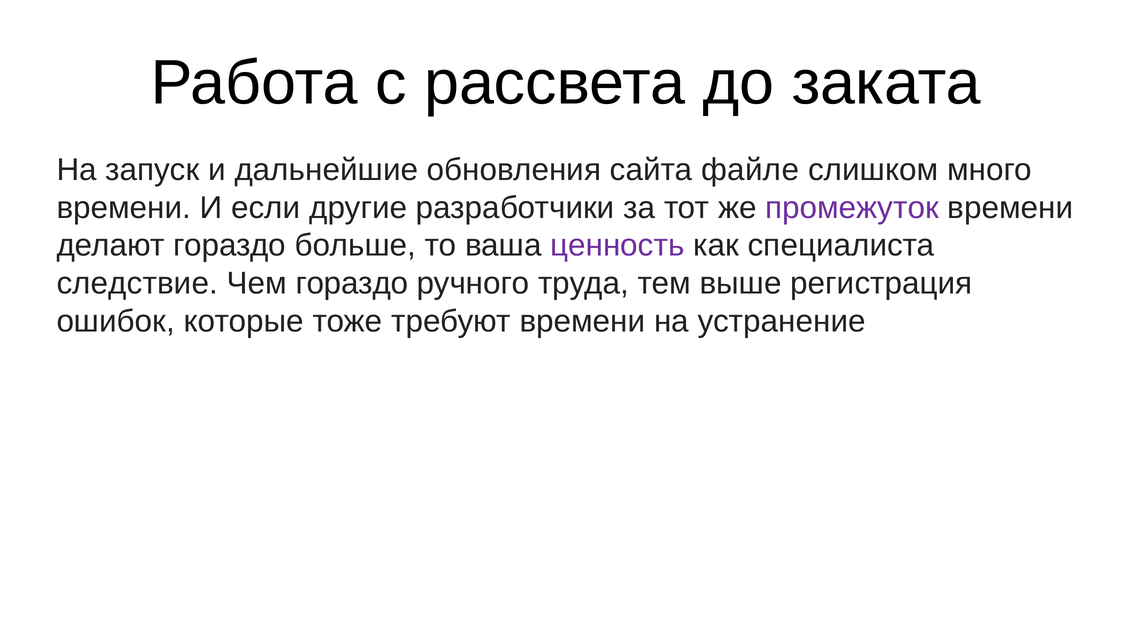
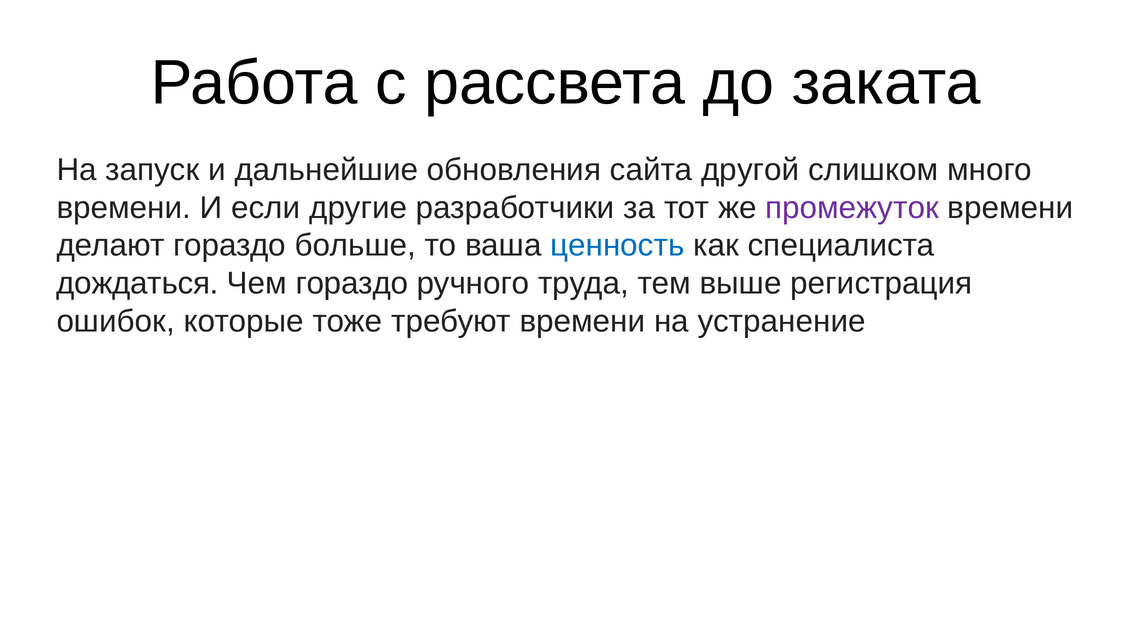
файле: файле -> другой (750, 170)
ценность colour: purple -> blue (617, 246)
следствие: следствие -> дождаться (137, 283)
